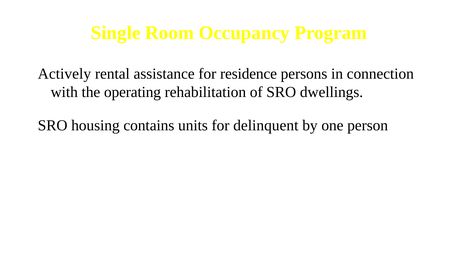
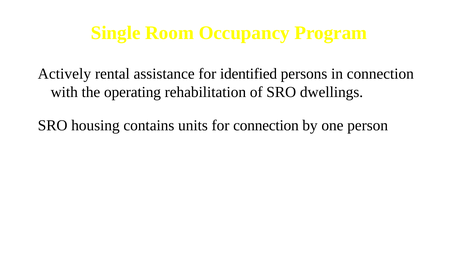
residence: residence -> identified (249, 74)
for delinquent: delinquent -> connection (266, 125)
